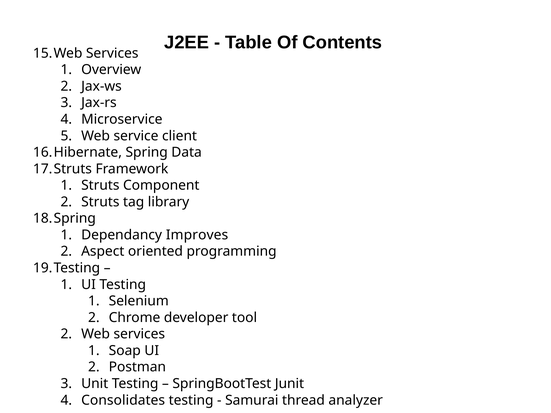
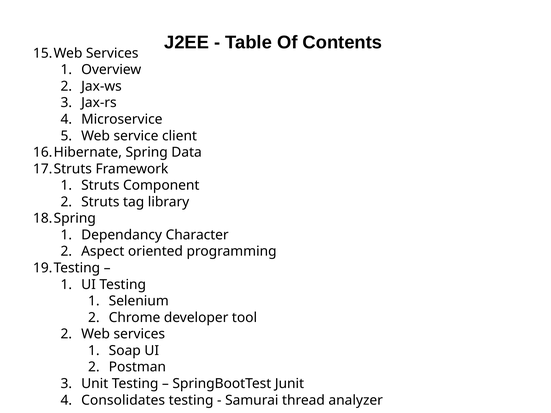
Improves: Improves -> Character (197, 235)
